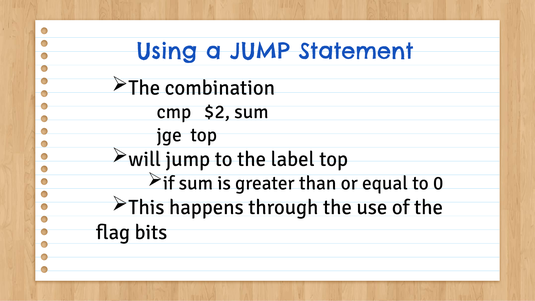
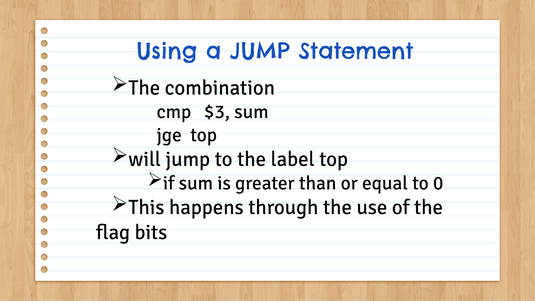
$2: $2 -> $3 (217, 112)
